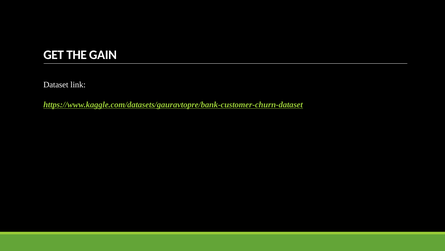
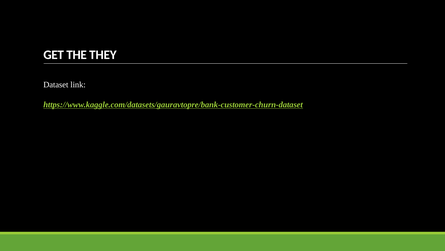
GAIN: GAIN -> THEY (103, 55)
